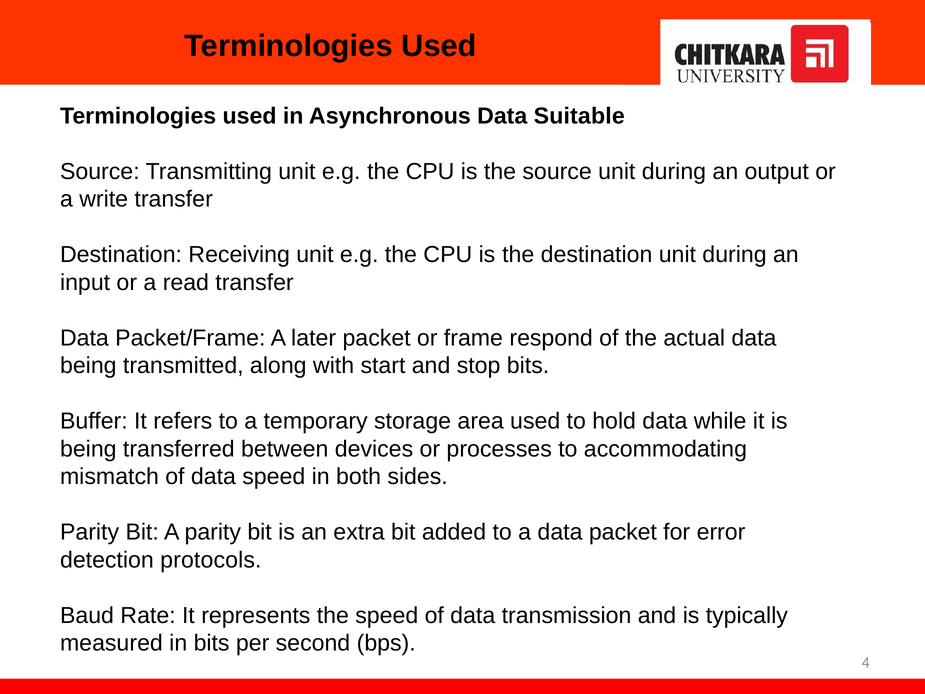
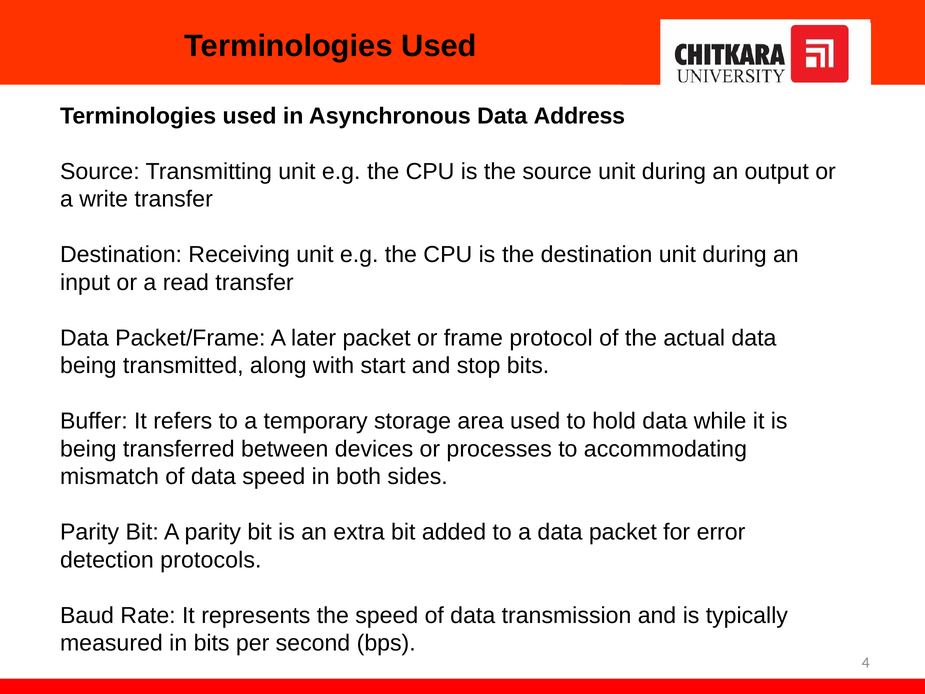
Suitable: Suitable -> Address (579, 116)
respond: respond -> protocol (551, 338)
